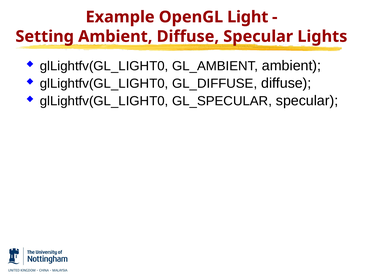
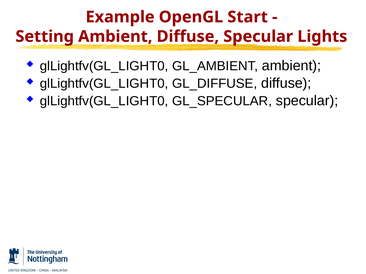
Light: Light -> Start (248, 17)
